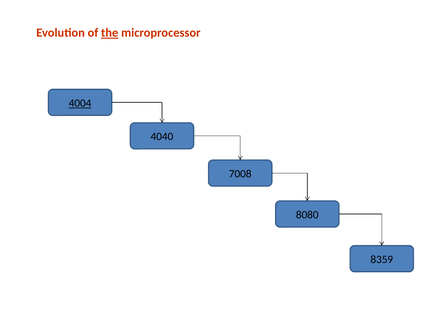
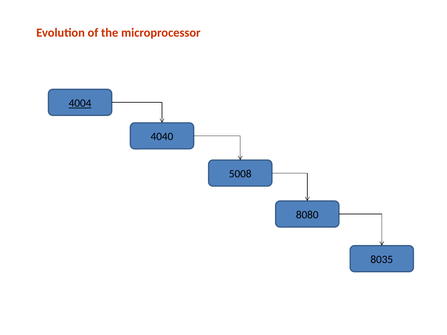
the underline: present -> none (110, 33)
7008: 7008 -> 5008 (240, 174)
8359: 8359 -> 8035 (382, 260)
